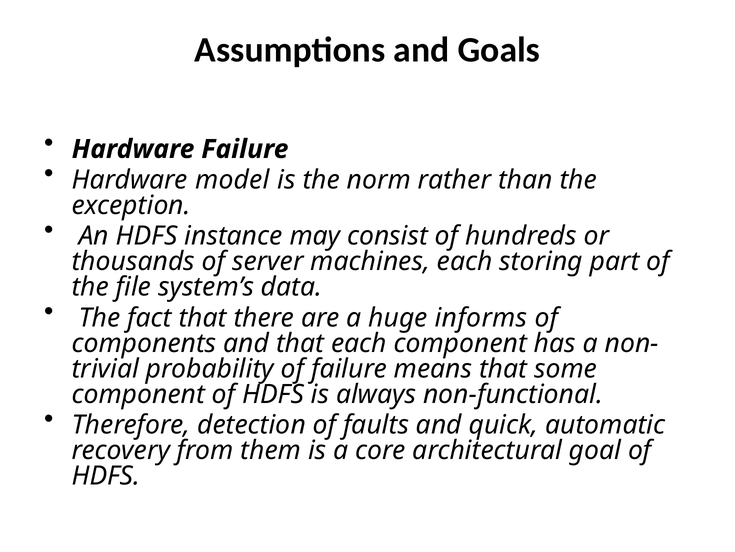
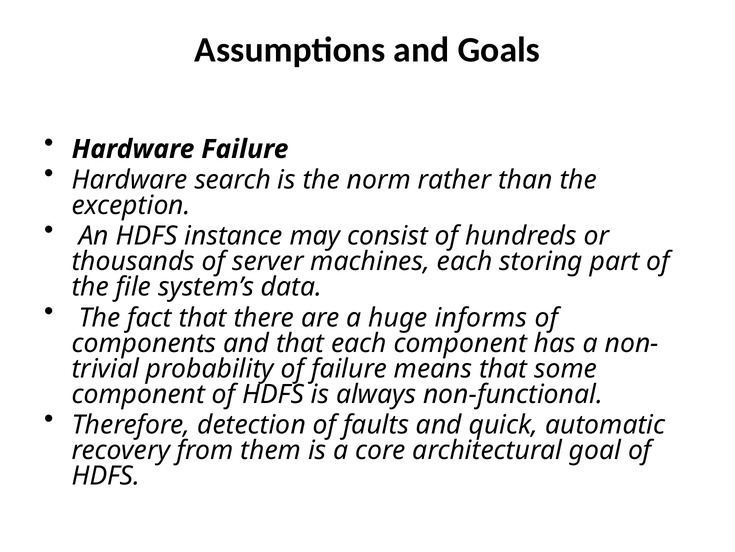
model: model -> search (233, 180)
